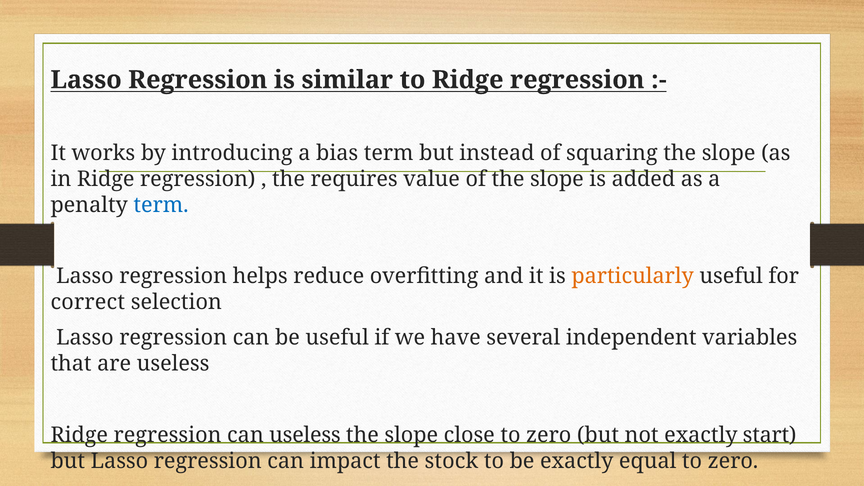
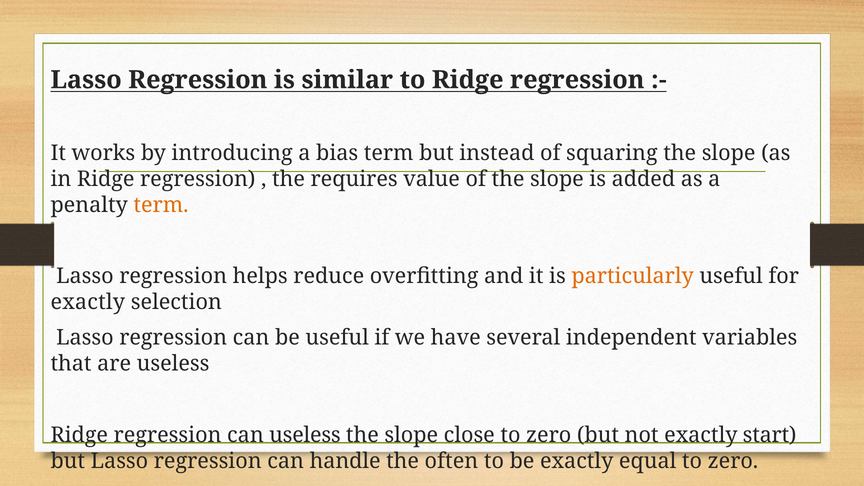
term colour: blue -> orange (161, 205)
correct: correct -> exactly (88, 302)
impact: impact -> handle (345, 461)
stock: stock -> often (451, 461)
